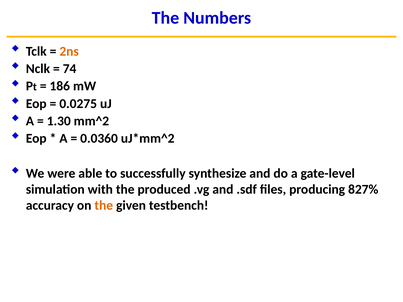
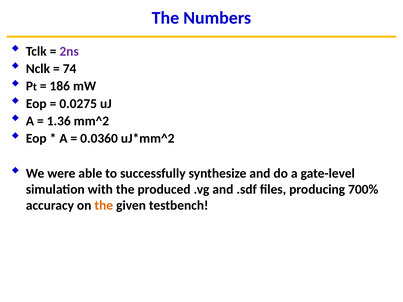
2ns colour: orange -> purple (69, 51)
1.30: 1.30 -> 1.36 (59, 121)
827%: 827% -> 700% (363, 190)
